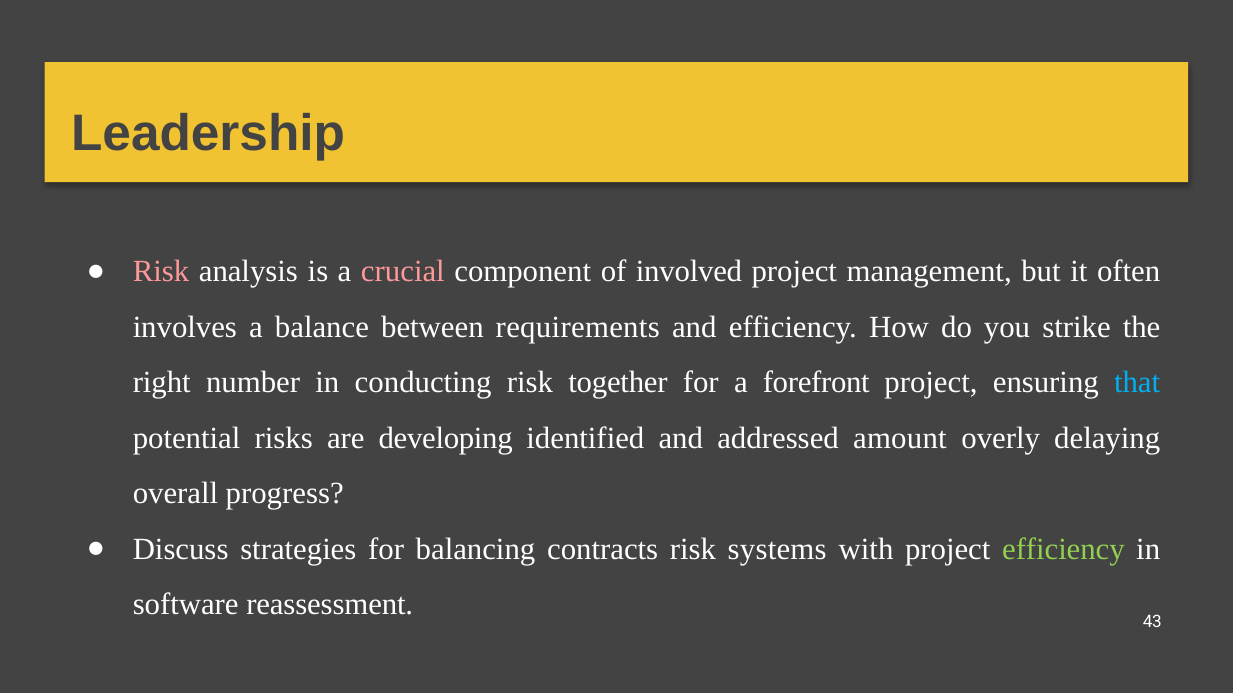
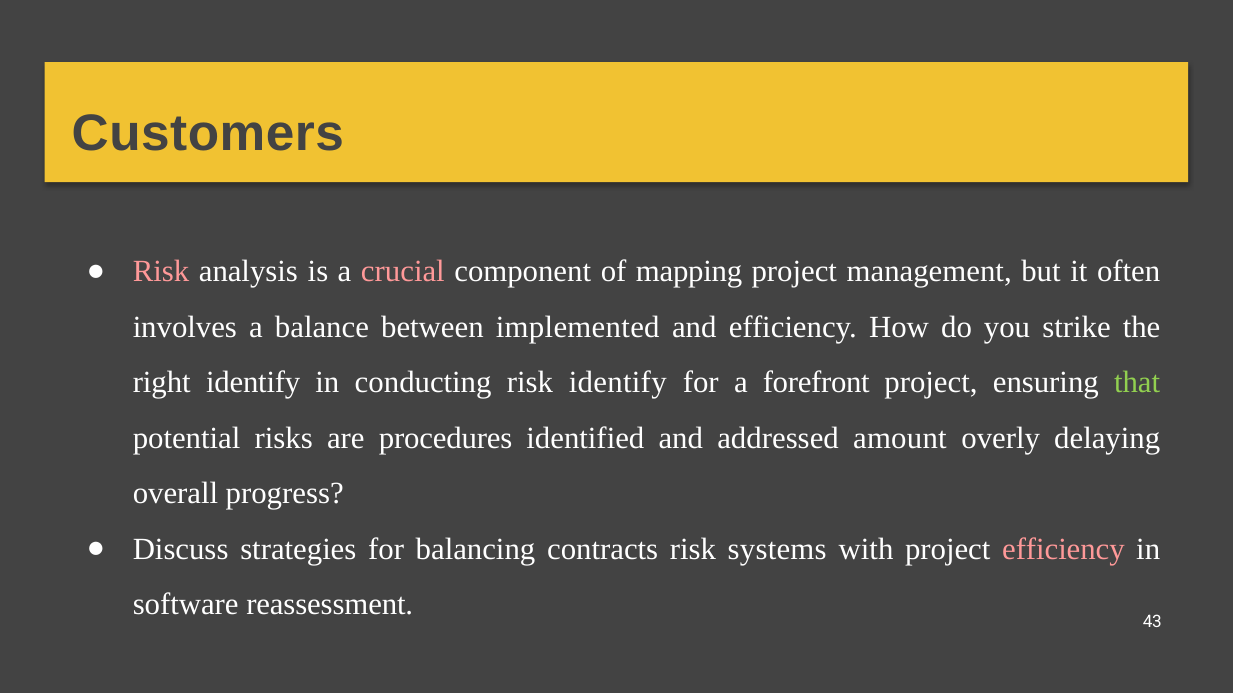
Leadership: Leadership -> Customers (208, 134)
involved: involved -> mapping (689, 272)
requirements: requirements -> implemented (578, 327)
right number: number -> identify (253, 383)
risk together: together -> identify (618, 383)
that colour: light blue -> light green (1137, 383)
developing: developing -> procedures (446, 438)
efficiency colour: light green -> pink (1063, 549)
